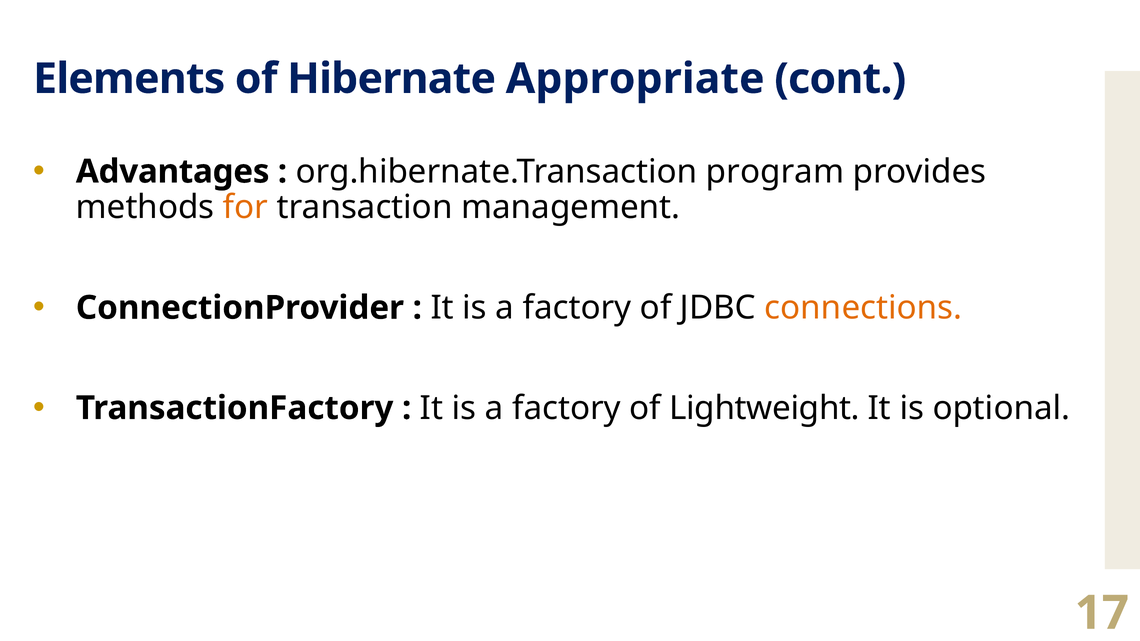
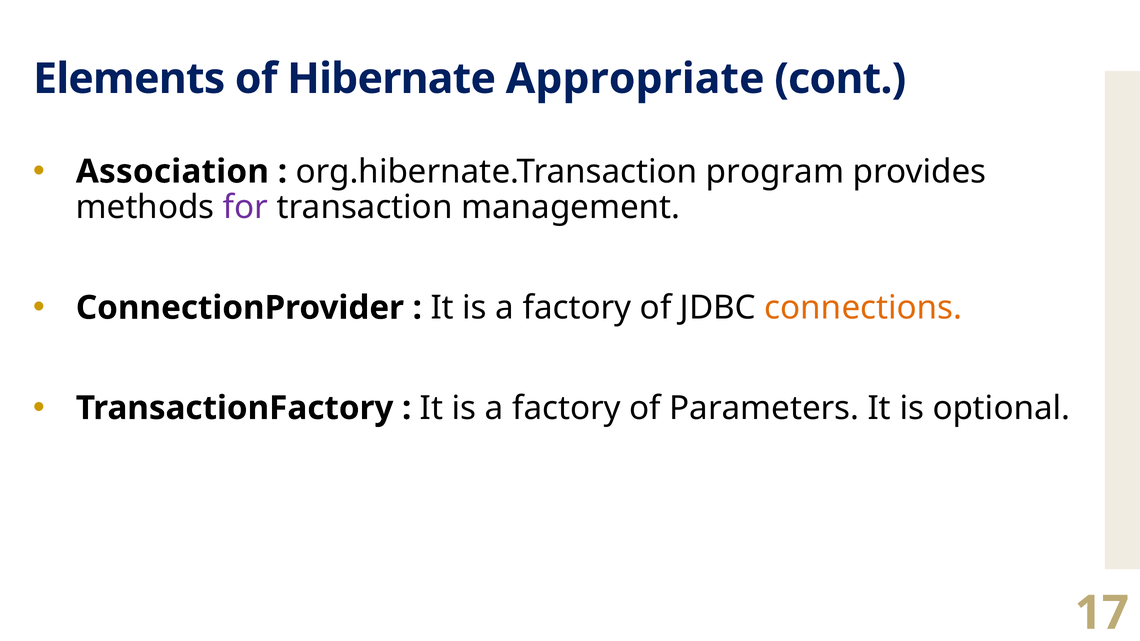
Advantages: Advantages -> Association (172, 172)
for colour: orange -> purple (246, 208)
Lightweight: Lightweight -> Parameters (764, 408)
